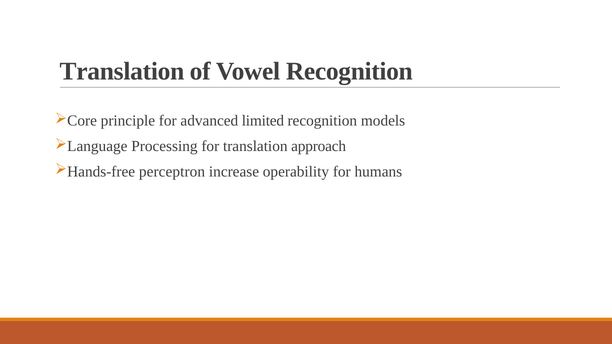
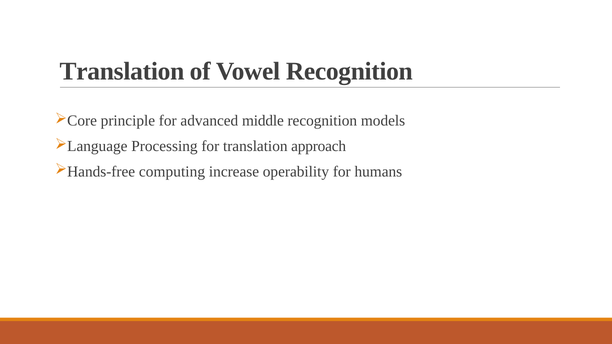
limited: limited -> middle (263, 121)
perceptron: perceptron -> computing (172, 172)
